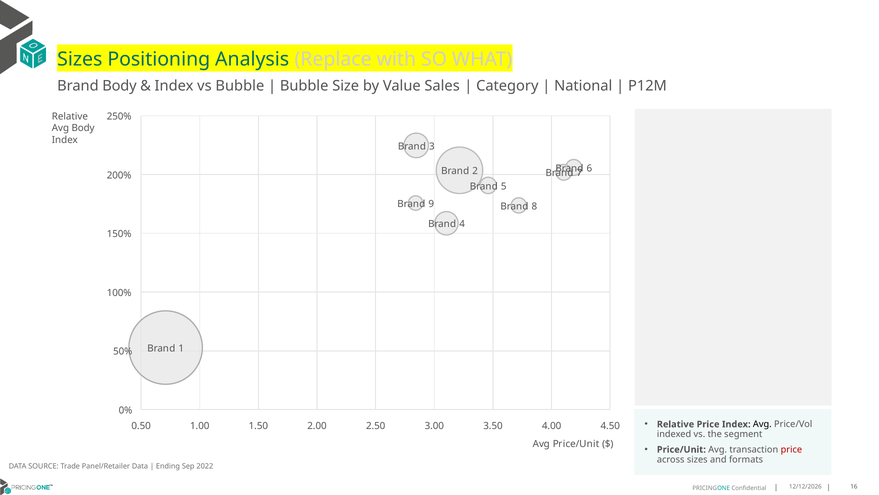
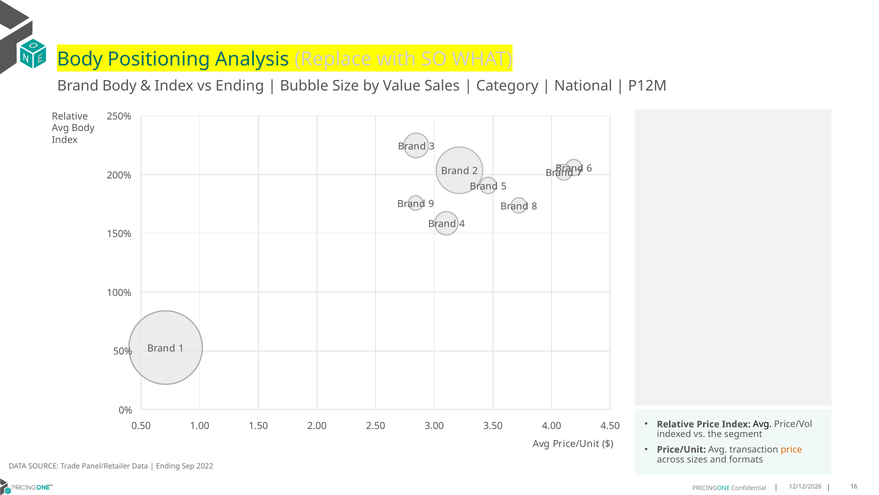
Sizes: Sizes -> Body (80, 59)
vs Bubble: Bubble -> Ending (240, 86)
price colour: red -> orange (791, 449)
